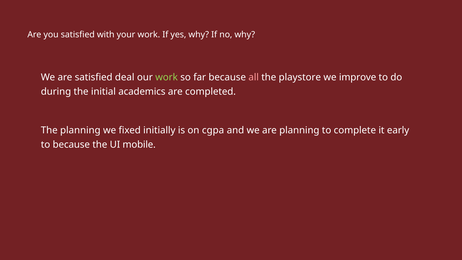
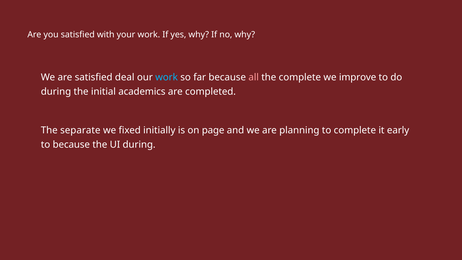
work colour: light green -> light blue (167, 77)
the playstore: playstore -> complete (300, 77)
The planning: planning -> separate (80, 130)
cgpa: cgpa -> page (213, 130)
UI mobile: mobile -> during (139, 145)
